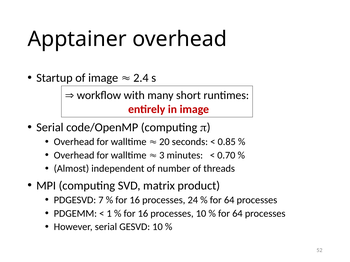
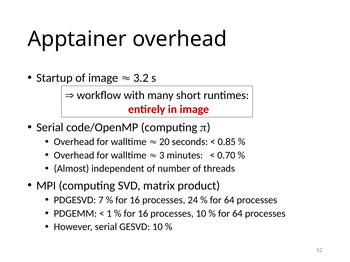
2.4: 2.4 -> 3.2 (141, 78)
